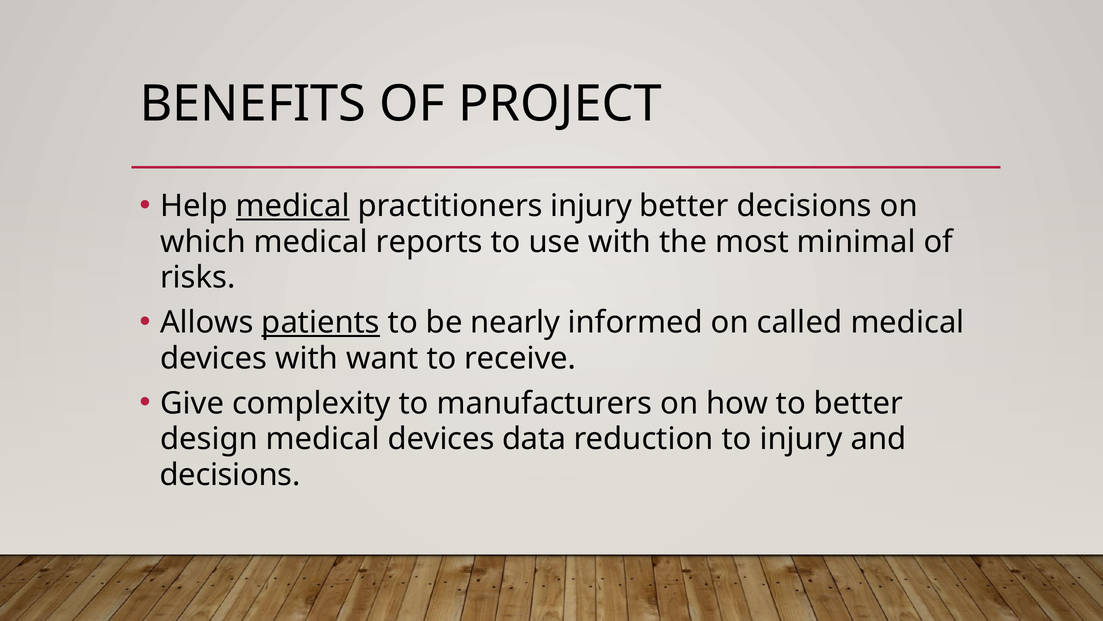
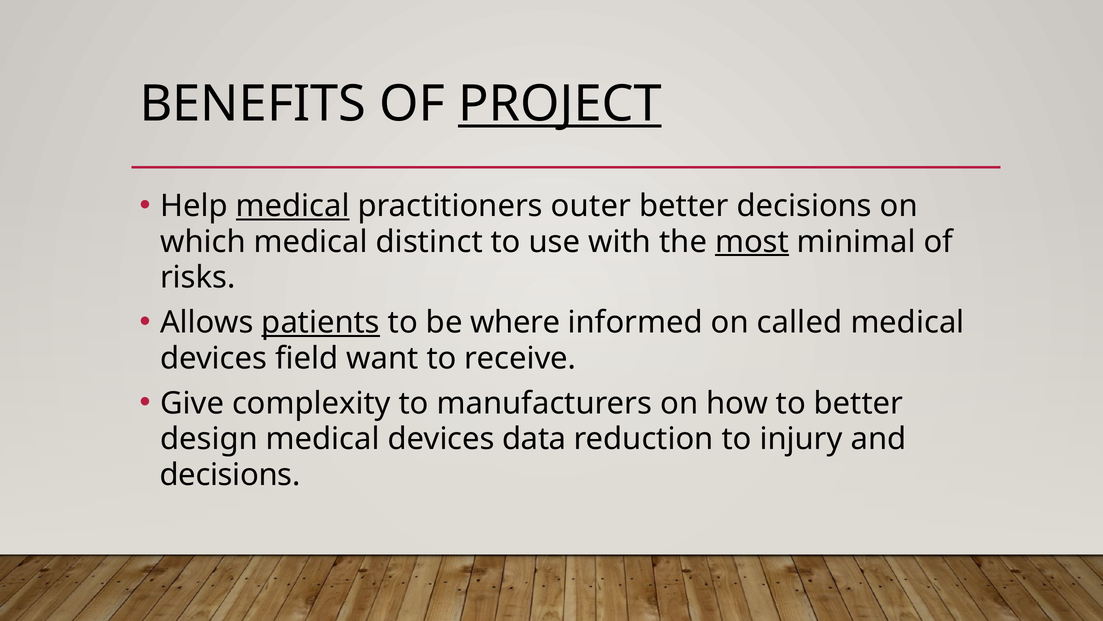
PROJECT underline: none -> present (560, 104)
practitioners injury: injury -> outer (591, 206)
reports: reports -> distinct (429, 242)
most underline: none -> present (752, 242)
nearly: nearly -> where (515, 322)
devices with: with -> field (307, 358)
